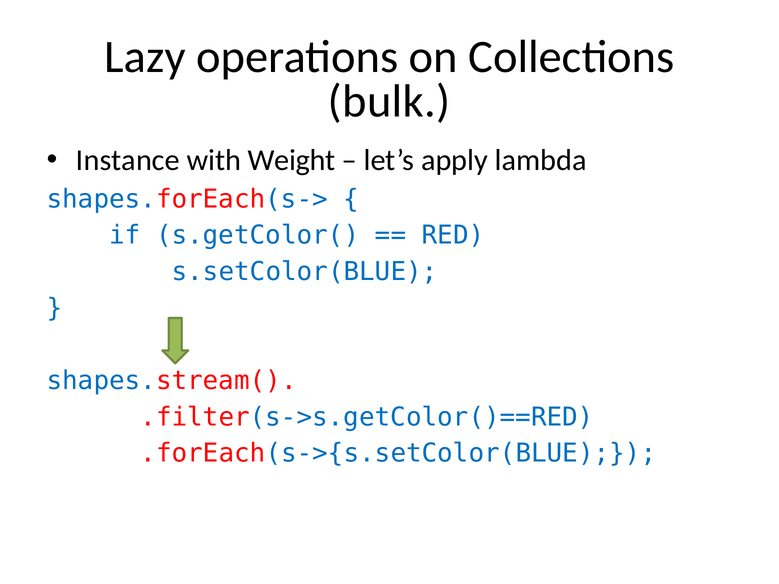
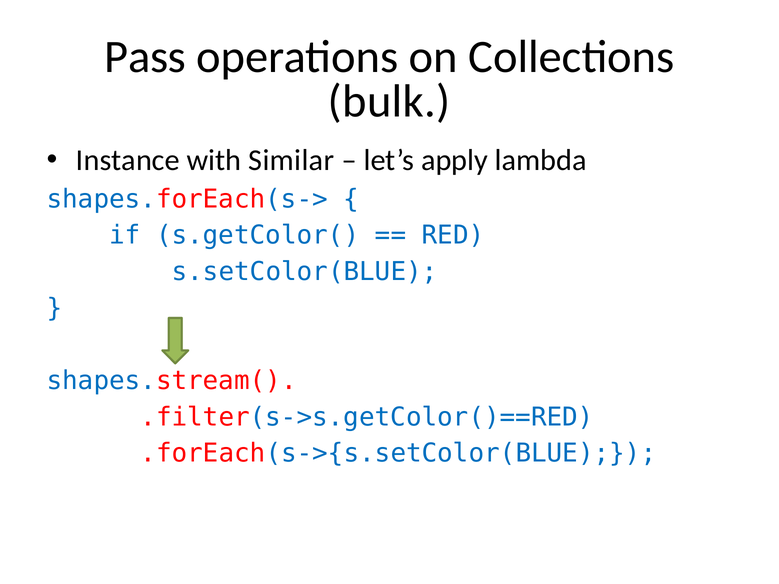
Lazy: Lazy -> Pass (145, 57)
Weight: Weight -> Similar (291, 161)
